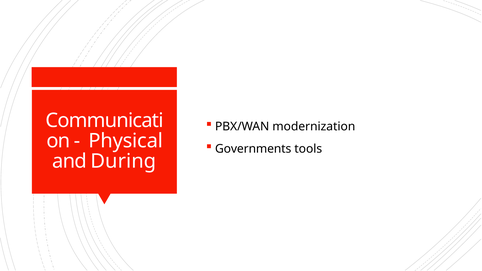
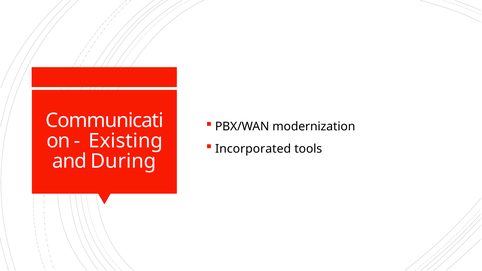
Physical: Physical -> Existing (126, 141)
Governments: Governments -> Incorporated (253, 149)
